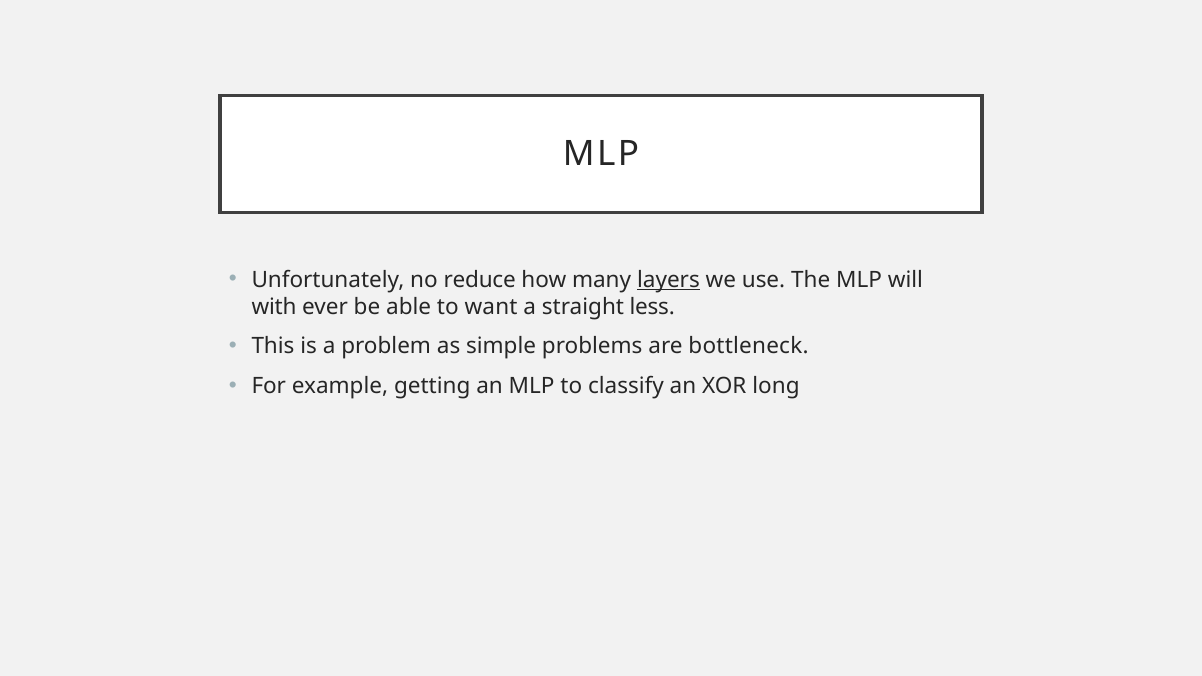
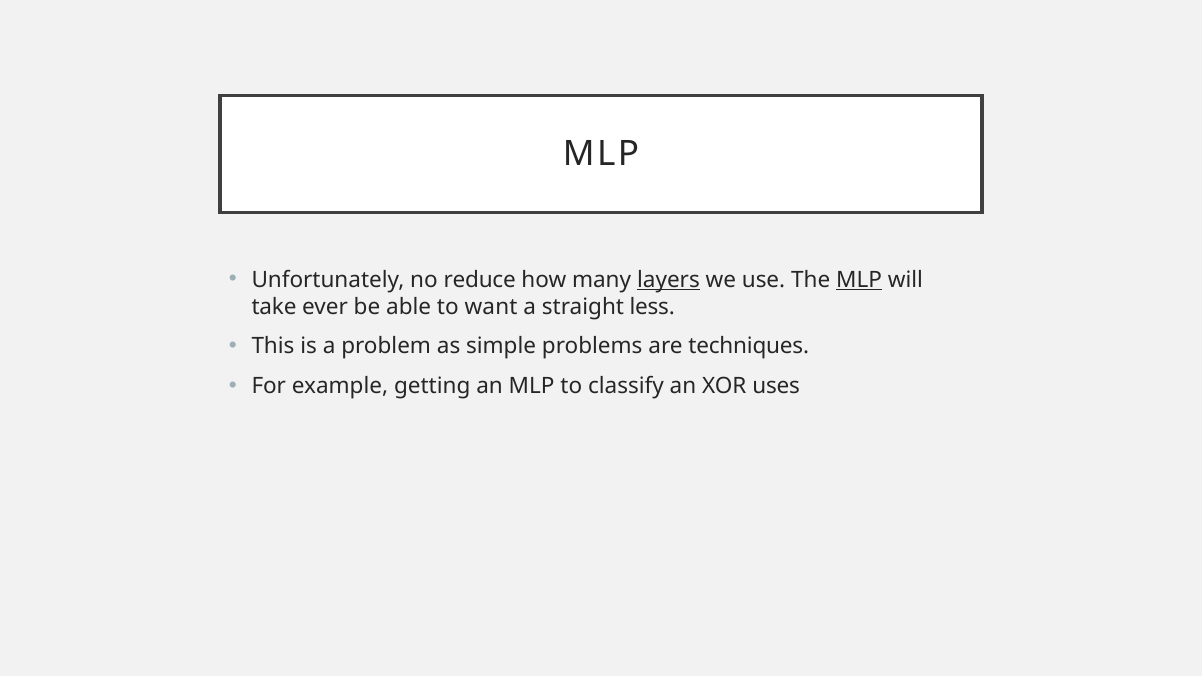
MLP underline: none -> present (859, 280)
with: with -> take (274, 307)
bottleneck: bottleneck -> techniques (749, 346)
long: long -> uses (776, 386)
